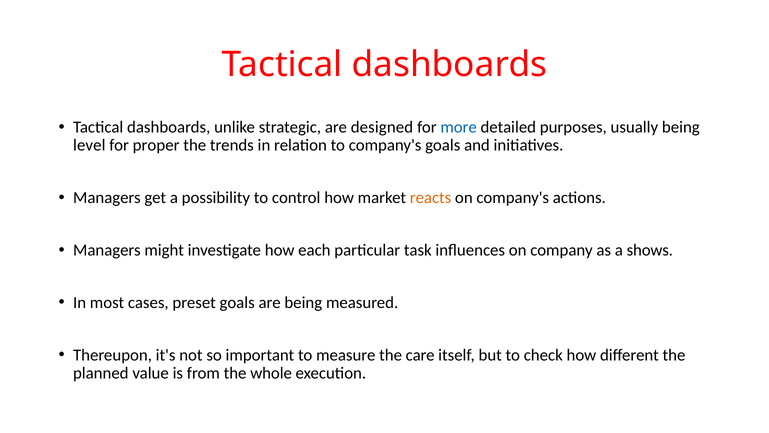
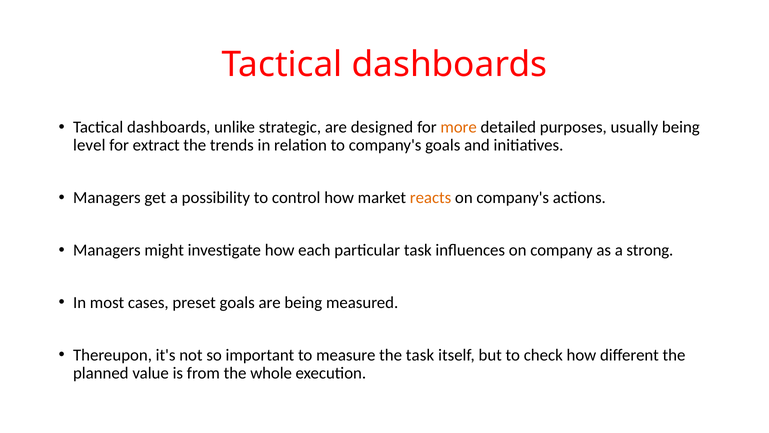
more colour: blue -> orange (459, 127)
proper: proper -> extract (156, 145)
shows: shows -> strong (650, 250)
the care: care -> task (420, 355)
